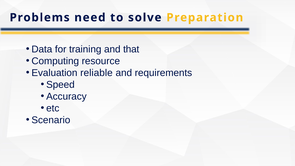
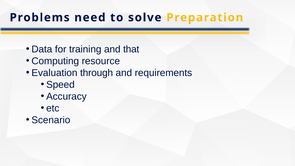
reliable: reliable -> through (97, 73)
